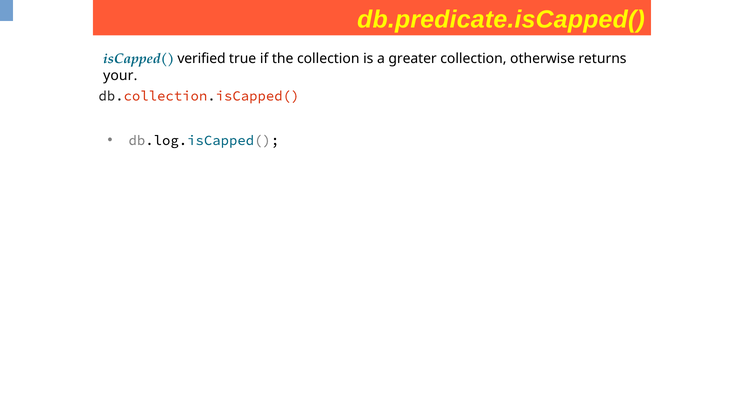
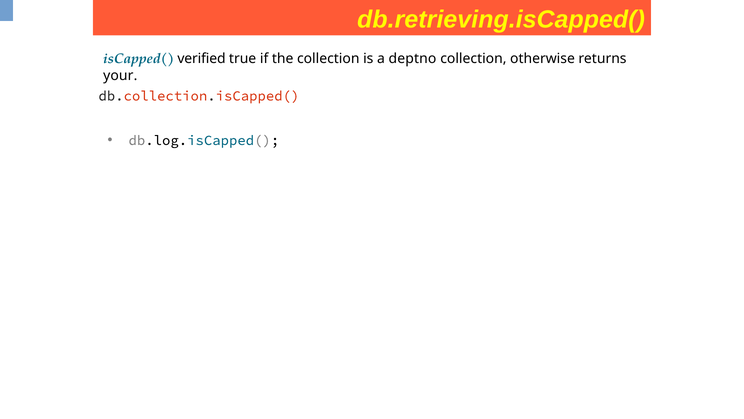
db.predicate.isCapped(: db.predicate.isCapped( -> db.retrieving.isCapped( (501, 19)
greater: greater -> deptno (413, 59)
